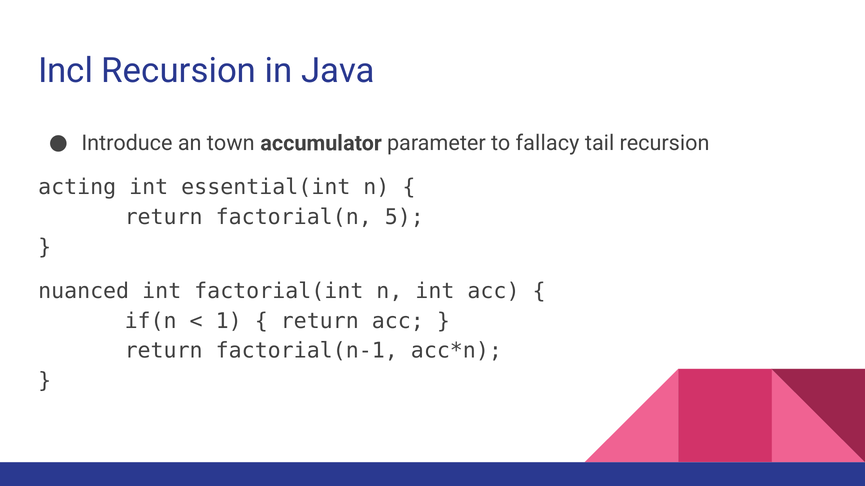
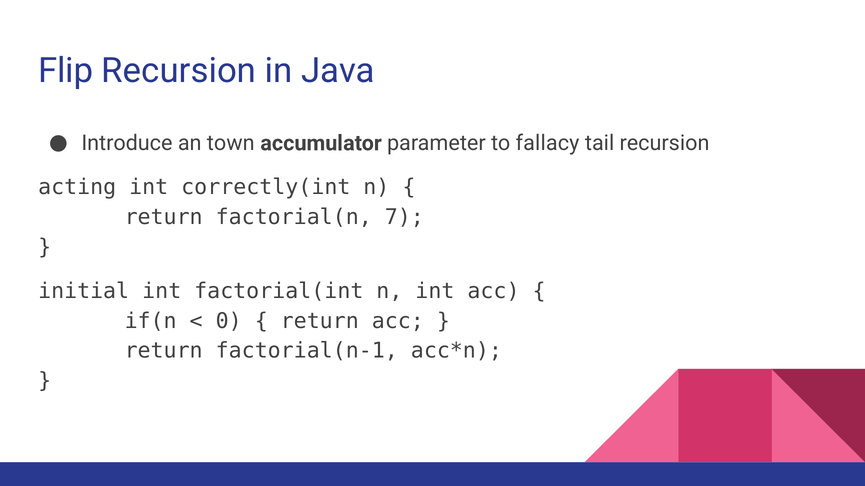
Incl: Incl -> Flip (66, 71)
essential(int: essential(int -> correctly(int (266, 188)
5: 5 -> 7 (404, 217)
nuanced: nuanced -> initial (84, 291)
1: 1 -> 0 (229, 321)
